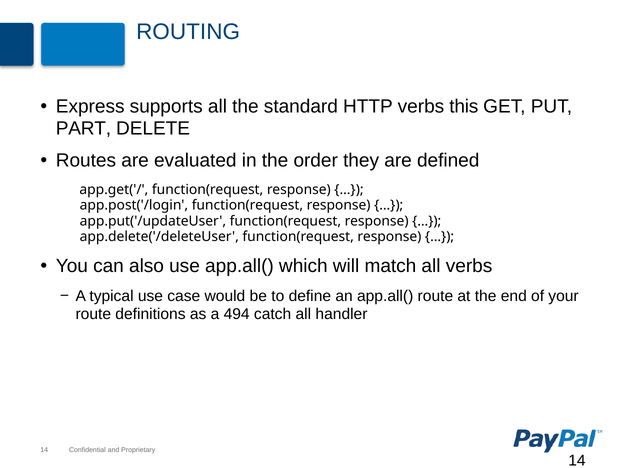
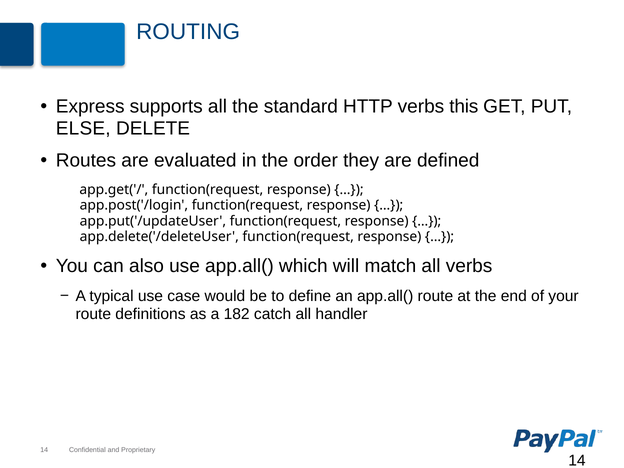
PART: PART -> ELSE (83, 128)
494: 494 -> 182 (237, 314)
